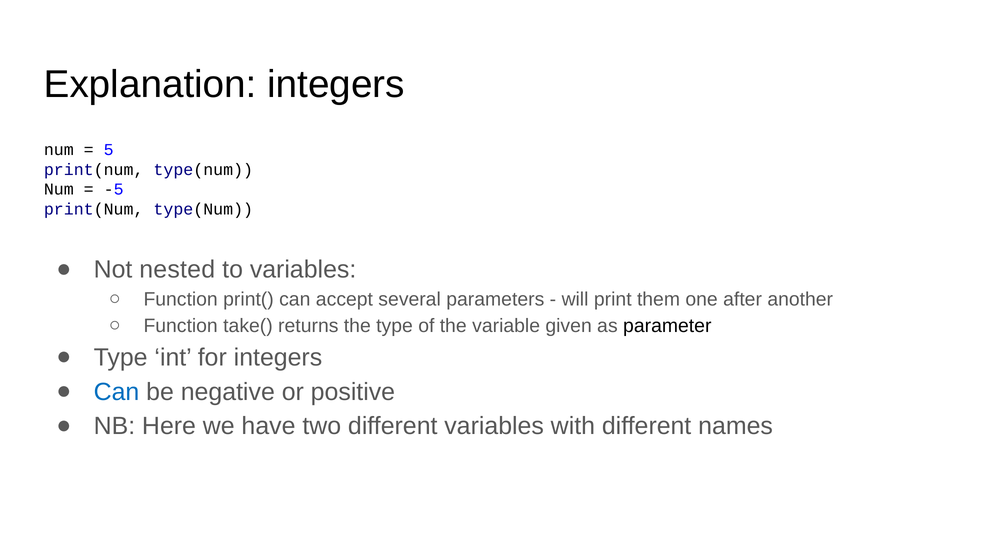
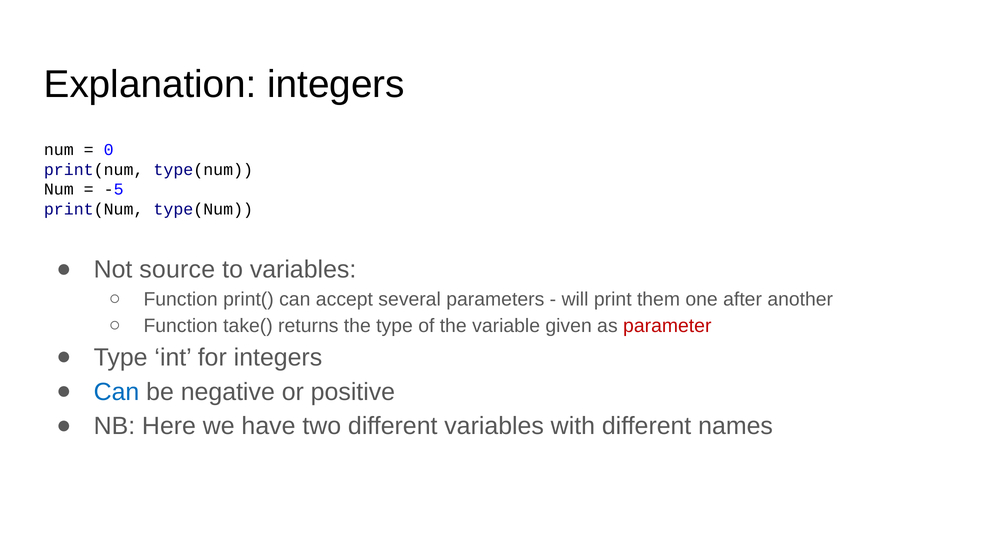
5: 5 -> 0 (109, 150)
nested: nested -> source (177, 270)
parameter colour: black -> red (667, 326)
